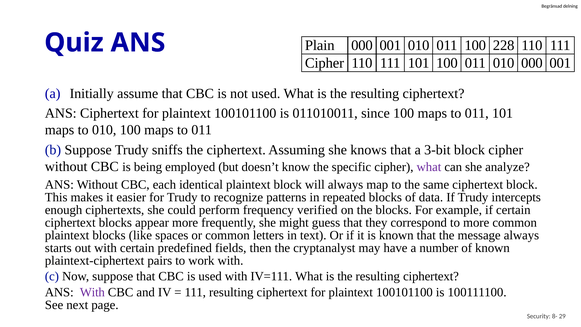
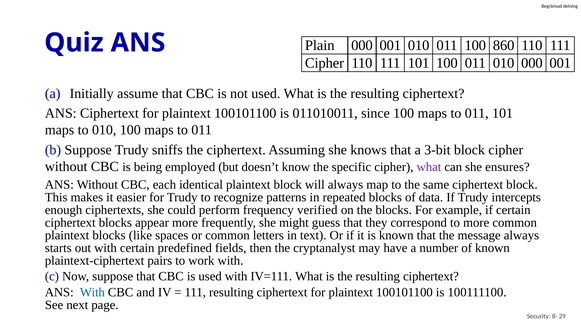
228: 228 -> 860 (504, 45)
analyze: analyze -> ensures (507, 167)
With colour: purple -> blue (92, 292)
